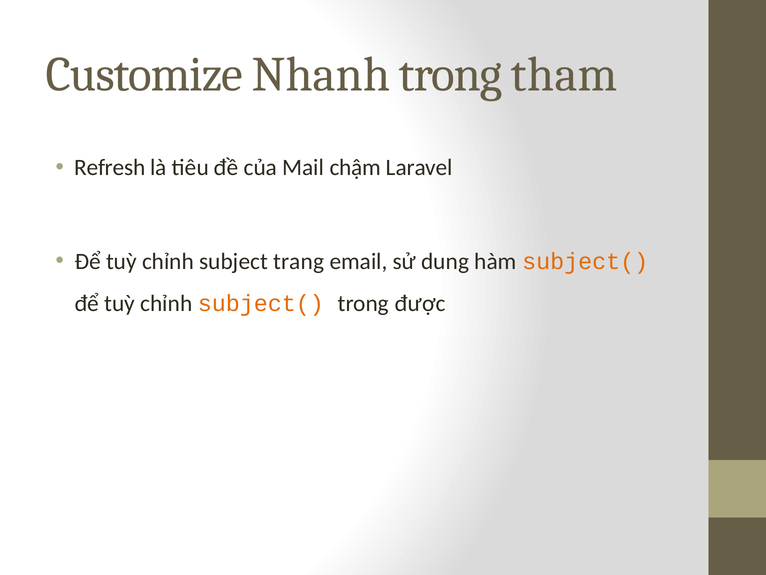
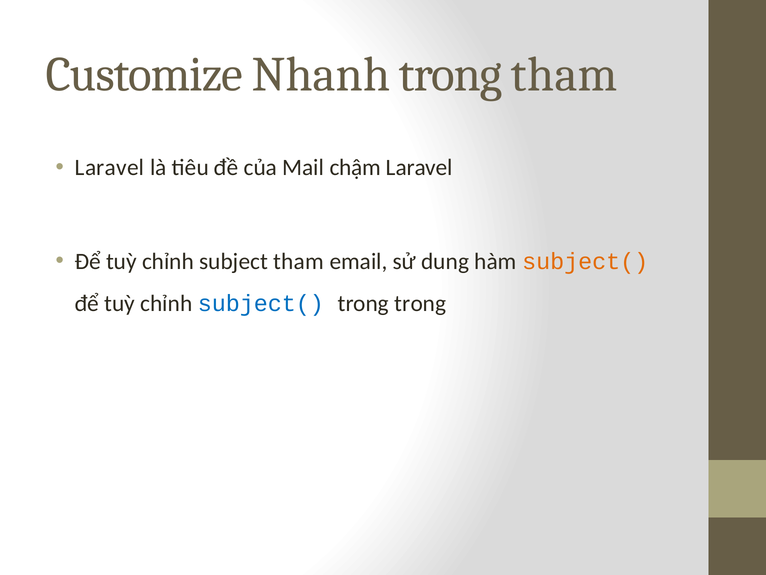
Refresh: Refresh -> Laravel (110, 168)
subject trang: trang -> tham (299, 261)
subject( colour: orange -> blue (261, 303)
trong được: được -> trong (420, 303)
